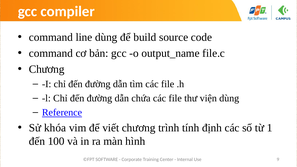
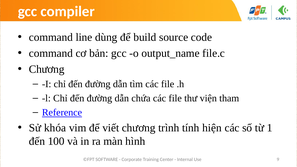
viện dùng: dùng -> tham (229, 98)
định: định -> hiện (212, 128)
